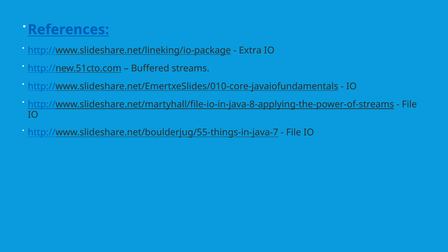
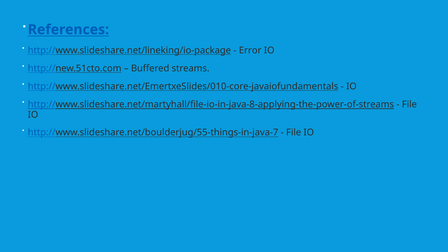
Extra: Extra -> Error (250, 50)
